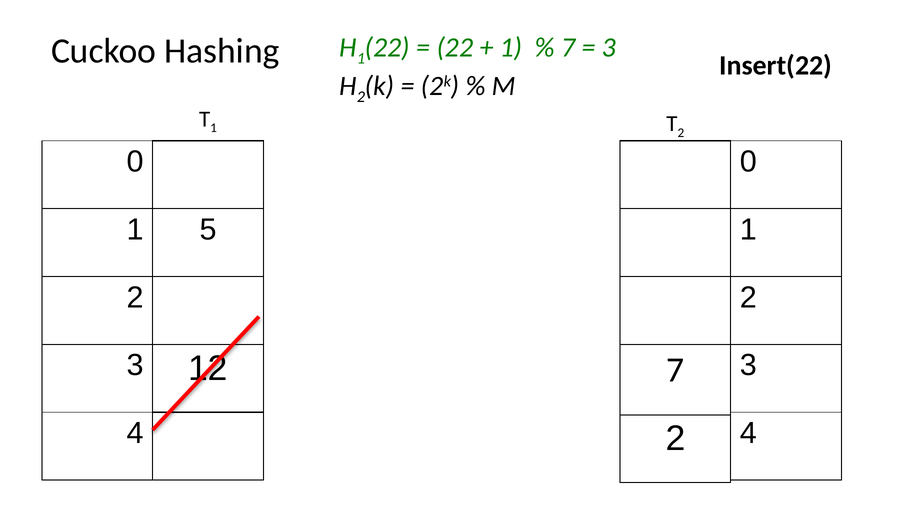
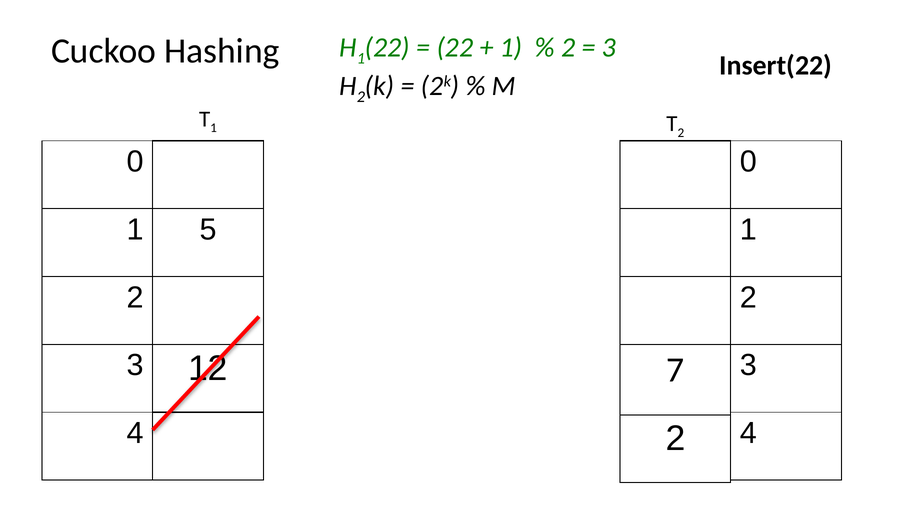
7: 7 -> 2 (568, 48)
